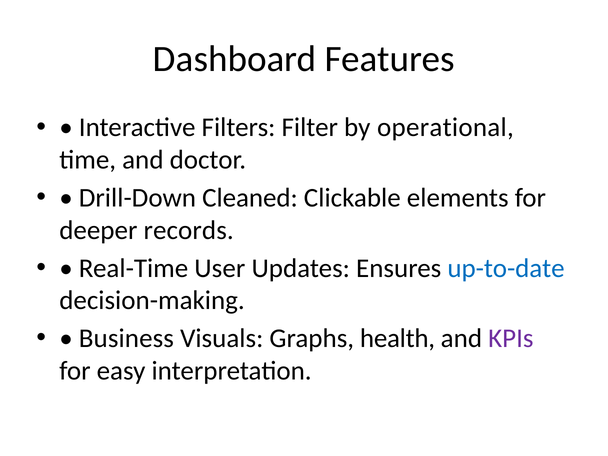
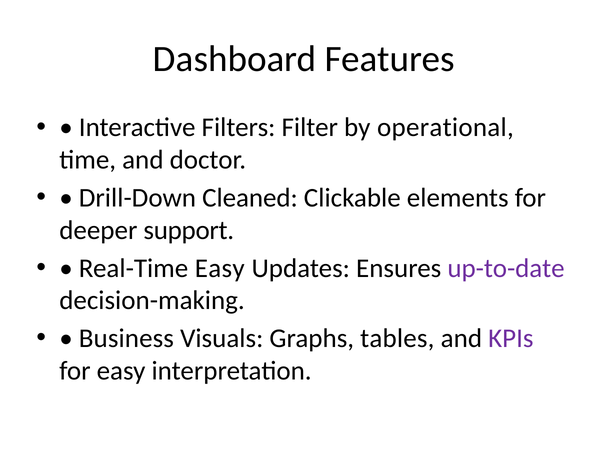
records: records -> support (189, 230)
Real-Time User: User -> Easy (220, 268)
up-to-date colour: blue -> purple (506, 268)
health: health -> tables (397, 338)
